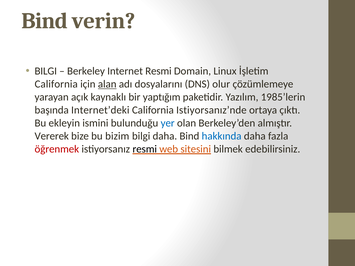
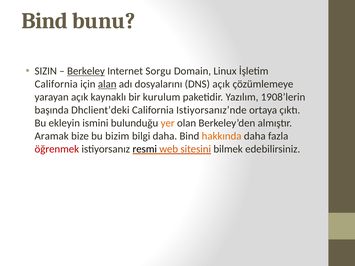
verin: verin -> bunu (104, 21)
BILGI: BILGI -> SIZIN (46, 71)
Berkeley underline: none -> present (86, 71)
Internet Resmi: Resmi -> Sorgu (158, 71)
DNS olur: olur -> açık (221, 84)
yaptığım: yaptığım -> kurulum (162, 97)
1985’lerin: 1985’lerin -> 1908’lerin (283, 97)
Internet’deki: Internet’deki -> Dhclient’deki (100, 110)
yer colour: blue -> orange (168, 123)
Vererek: Vererek -> Aramak (52, 136)
hakkında colour: blue -> orange (222, 136)
